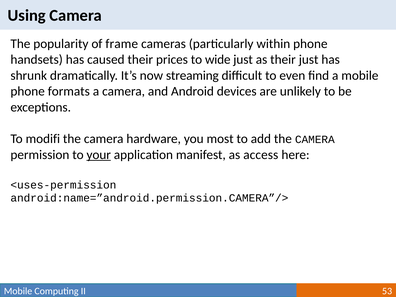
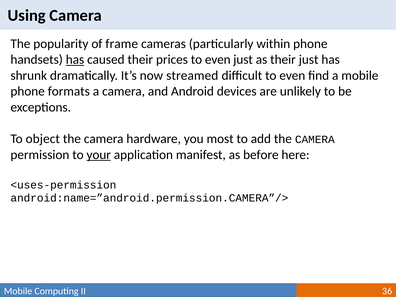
has underline: none -> present (75, 60)
prices to wide: wide -> even (218, 60)
streaming: streaming -> streamed (192, 75)
modifi: modifi -> object (43, 139)
access: access -> before (261, 155)
53: 53 -> 36 (387, 291)
